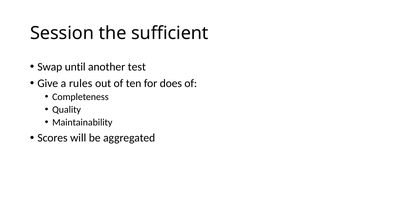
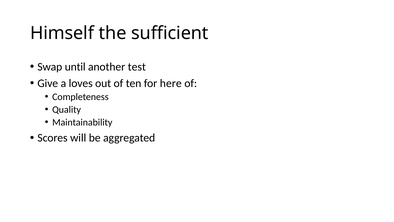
Session: Session -> Himself (62, 33)
rules: rules -> loves (81, 83)
does: does -> here (171, 83)
